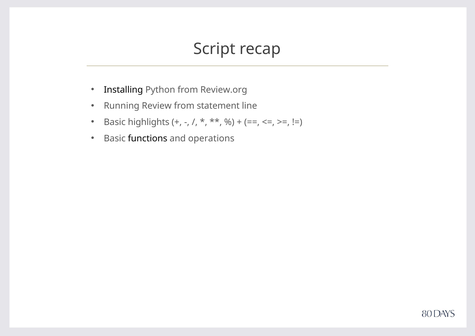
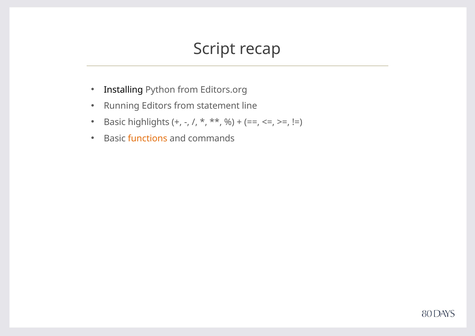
Review.org: Review.org -> Editors.org (224, 90)
Review: Review -> Editors (157, 106)
functions colour: black -> orange (148, 138)
operations: operations -> commands (211, 138)
